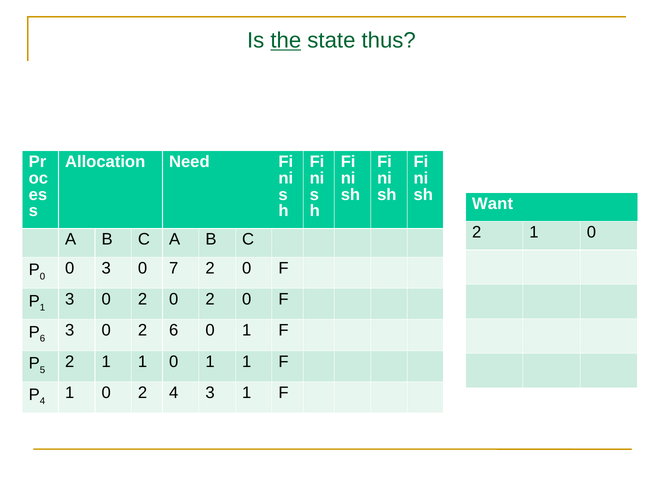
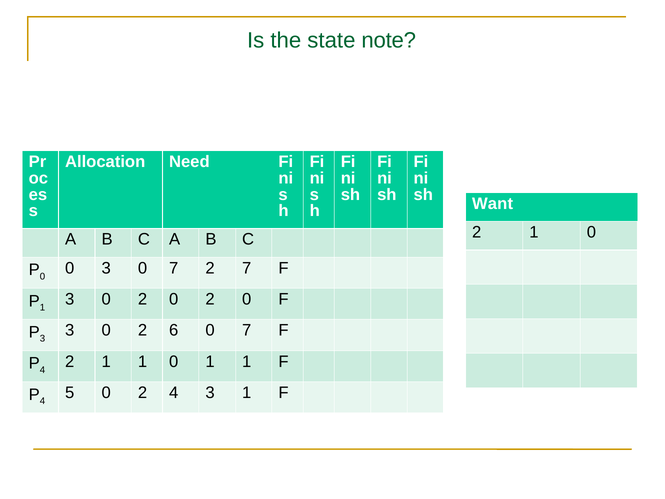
the underline: present -> none (286, 40)
thus: thus -> note (389, 40)
7 2 0: 0 -> 7 (247, 268)
6: 6 -> 3 (42, 339)
6 0 1: 1 -> 7 (247, 330)
5: 5 -> 4 (42, 370)
4 1: 1 -> 5 (70, 393)
